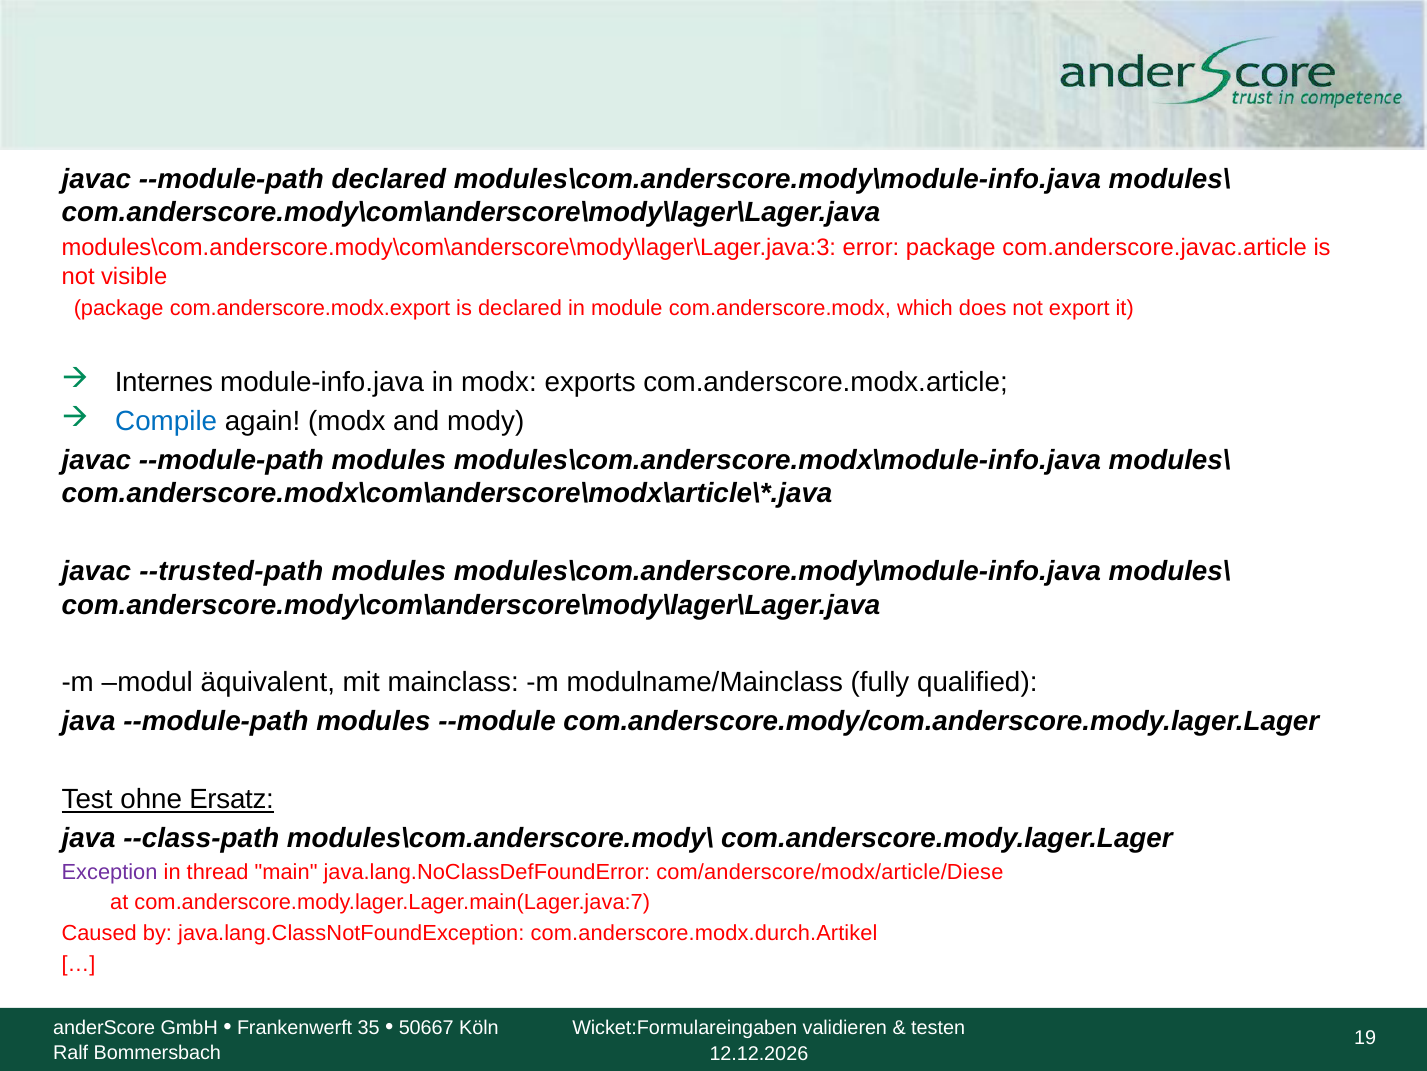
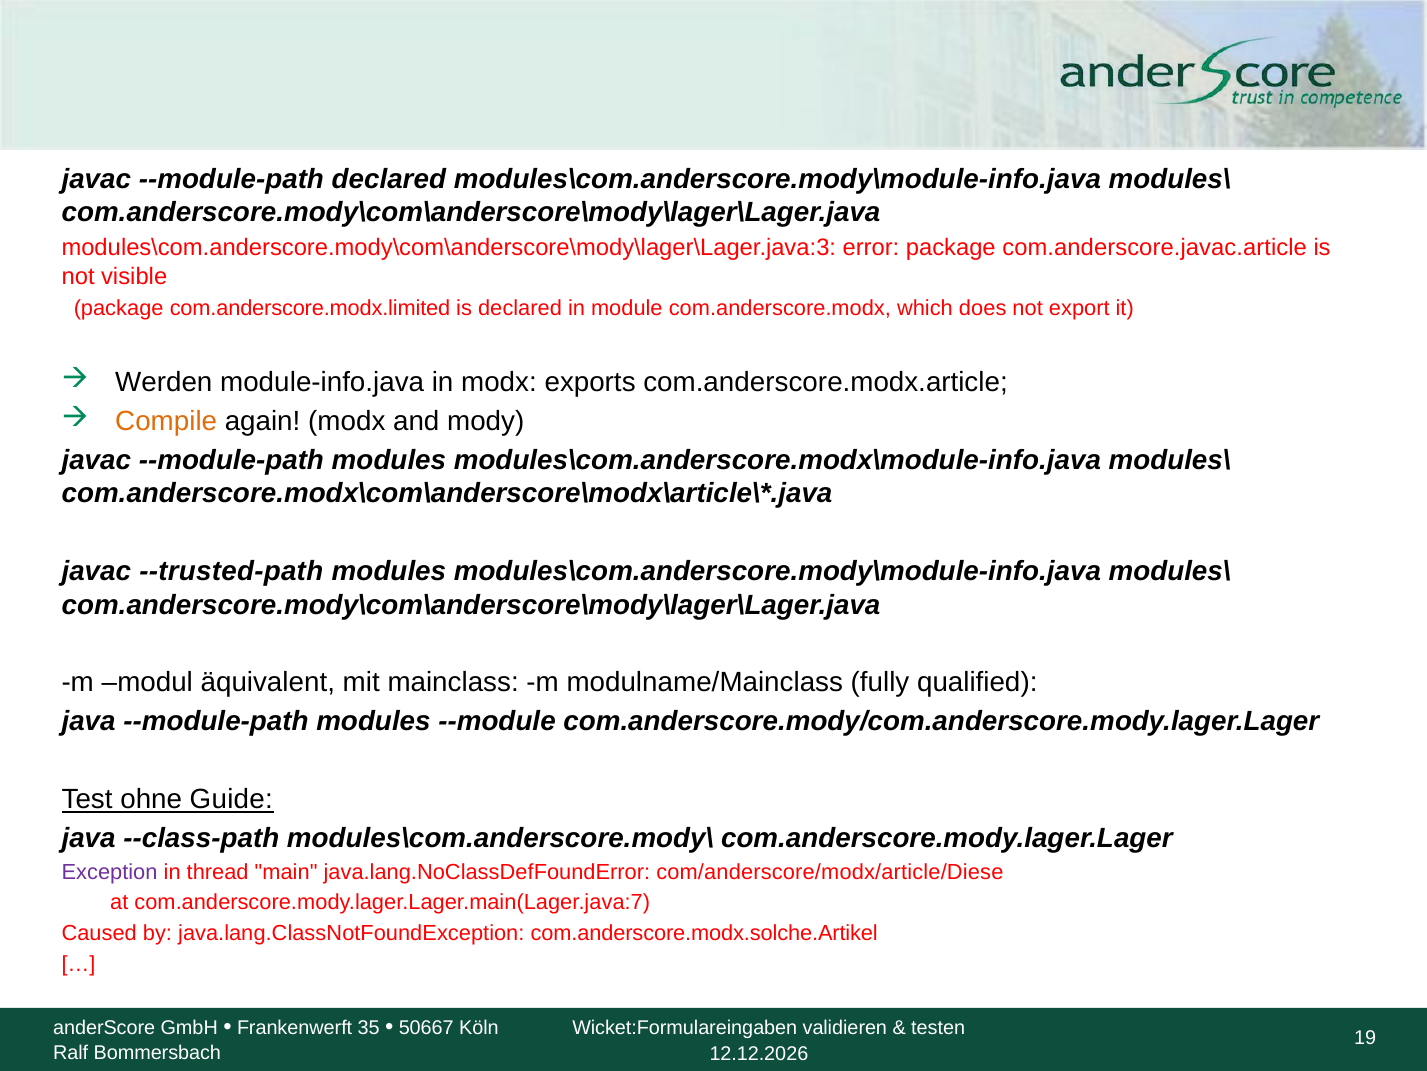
com.anderscore.modx.export: com.anderscore.modx.export -> com.anderscore.modx.limited (310, 308)
Internes: Internes -> Werden (164, 382)
Compile colour: blue -> orange (166, 421)
Ersatz: Ersatz -> Guide (231, 799)
com.anderscore.modx.durch.Artikel: com.anderscore.modx.durch.Artikel -> com.anderscore.modx.solche.Artikel (704, 933)
